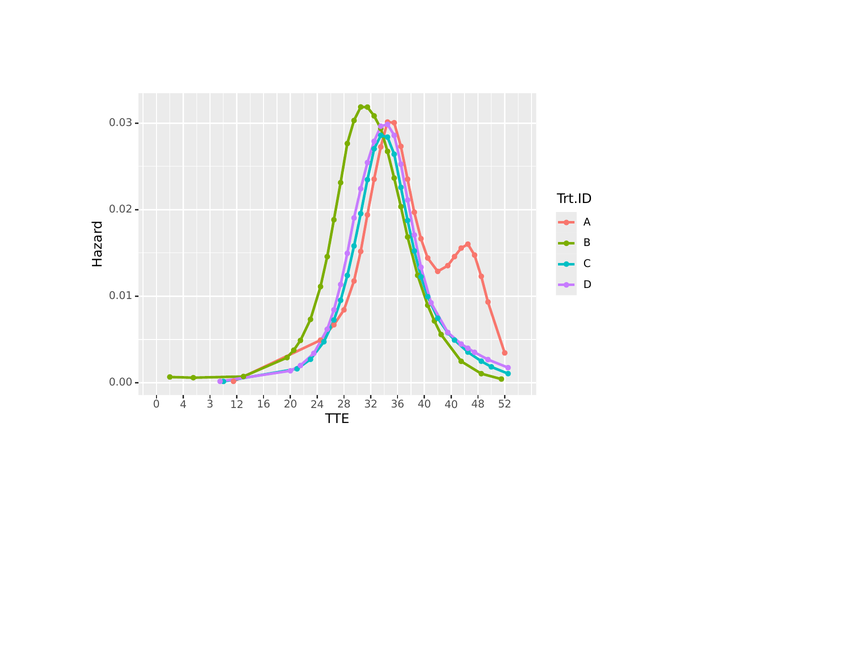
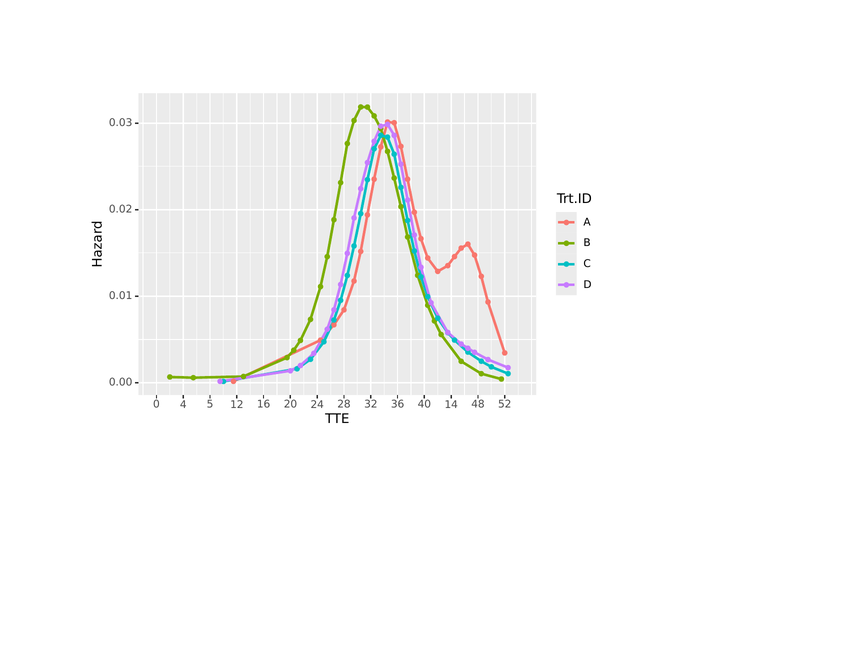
3: 3 -> 5 (210, 404)
40 40: 40 -> 14 (451, 404)
